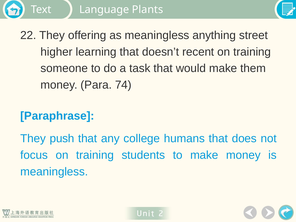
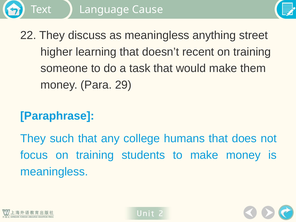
Plants: Plants -> Cause (148, 10)
offering: offering -> discuss (87, 35)
74: 74 -> 29 (123, 85)
push: push -> such (62, 139)
